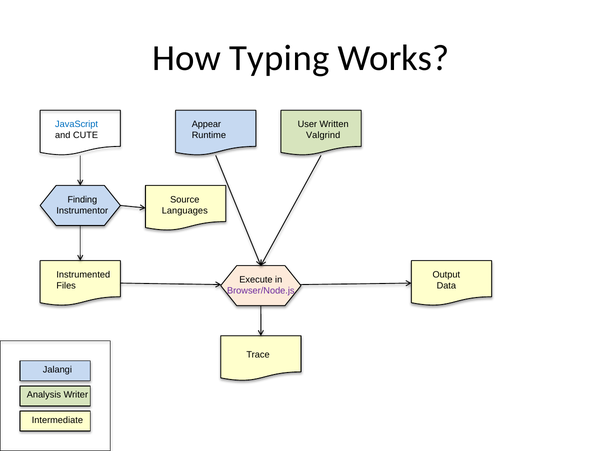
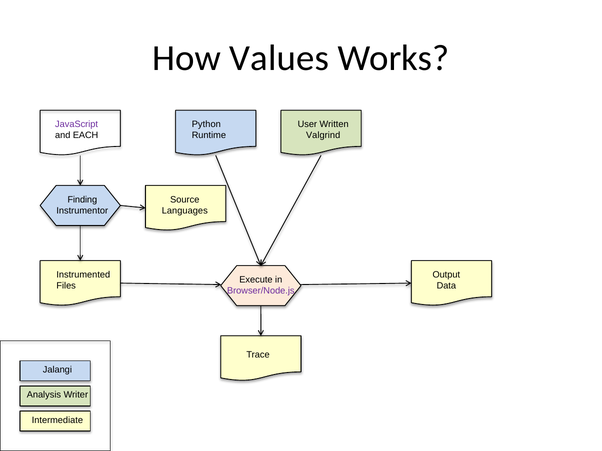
Typing: Typing -> Values (279, 58)
JavaScript colour: blue -> purple (77, 124)
Appear: Appear -> Python (206, 124)
CUTE: CUTE -> EACH (86, 136)
